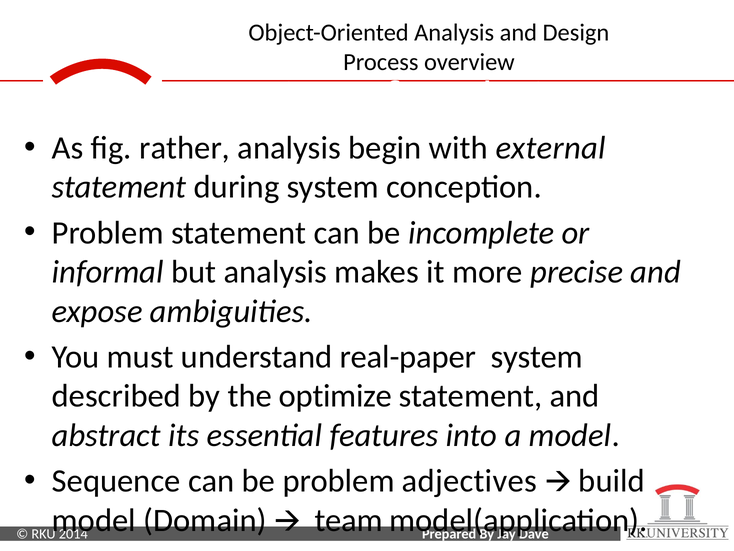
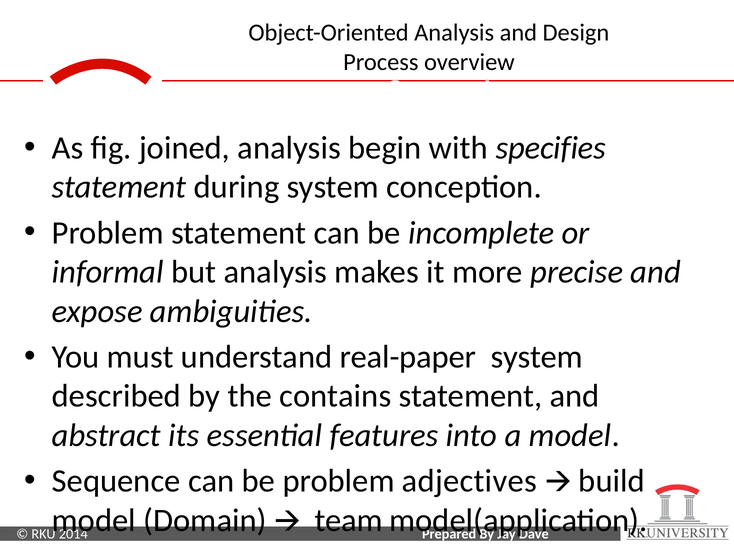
rather: rather -> joined (185, 148)
external: external -> specifies (551, 148)
optimize: optimize -> contains (335, 396)
